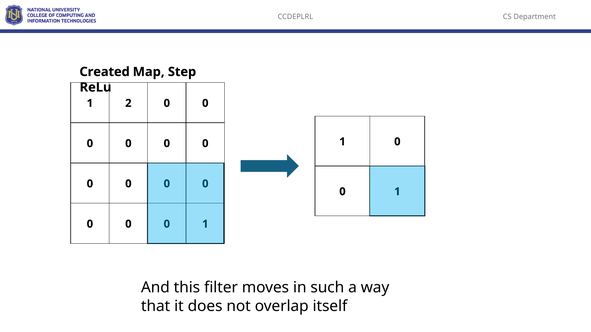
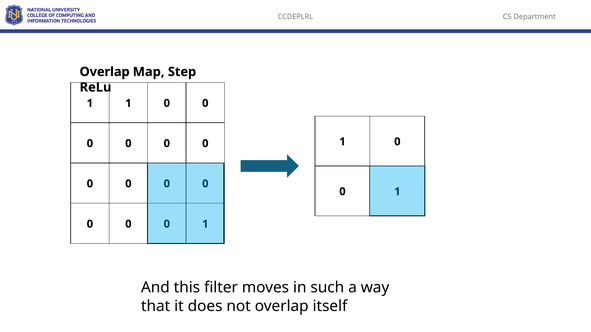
Created: Created -> Overlap (105, 72)
1 2: 2 -> 1 (128, 103)
